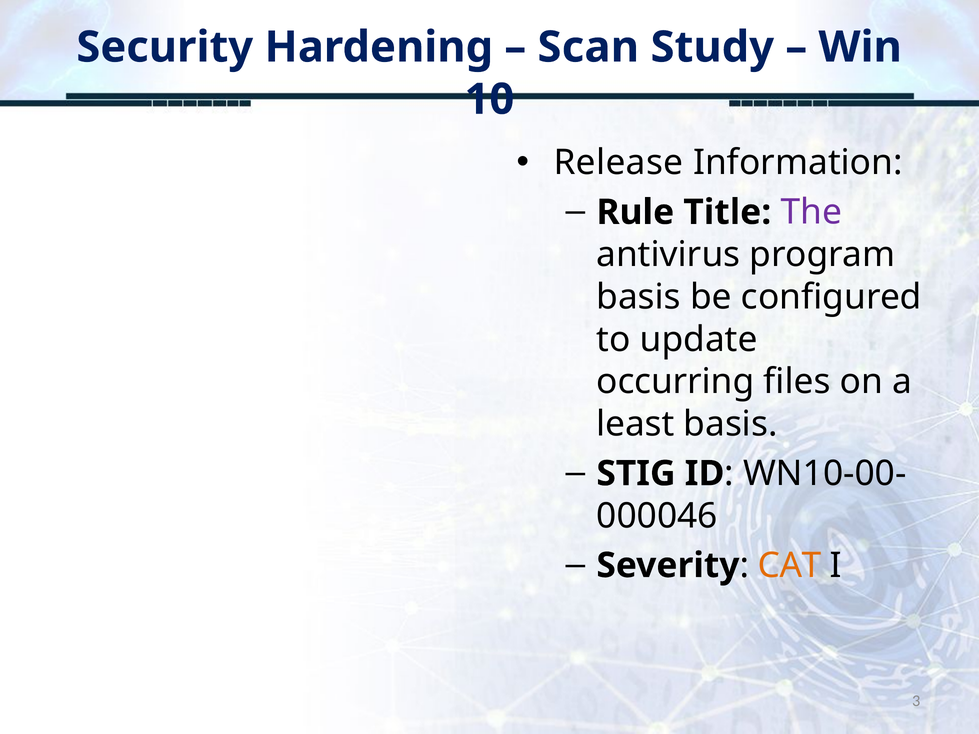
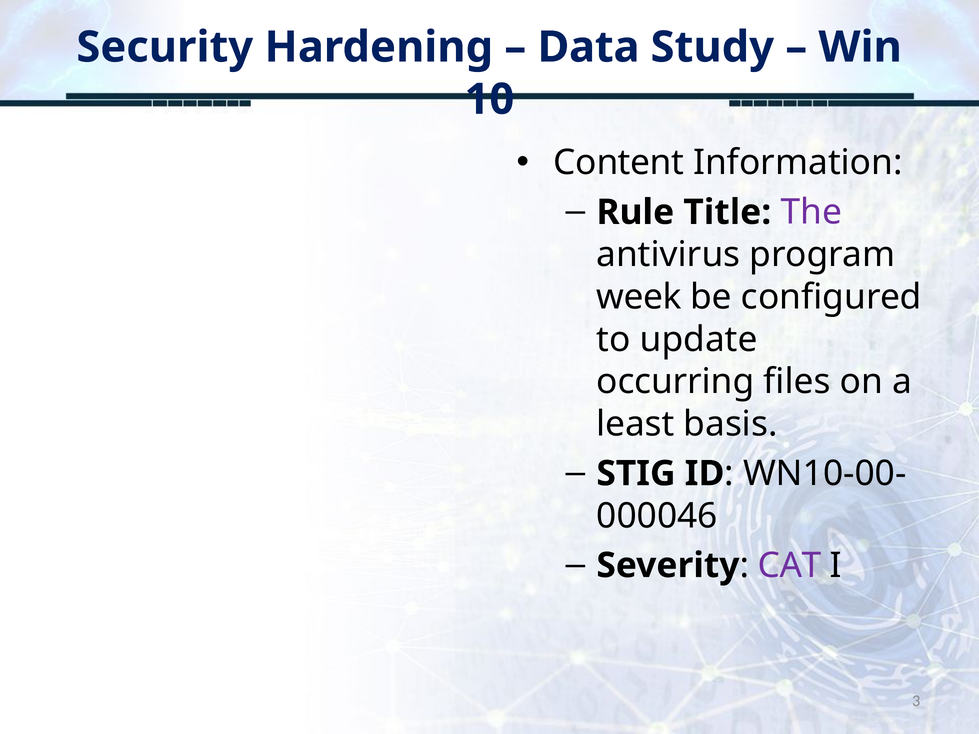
Scan: Scan -> Data (589, 47)
Release: Release -> Content (619, 163)
basis: basis -> week (639, 297)
CAT colour: orange -> purple (790, 566)
